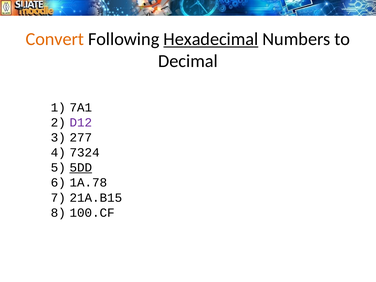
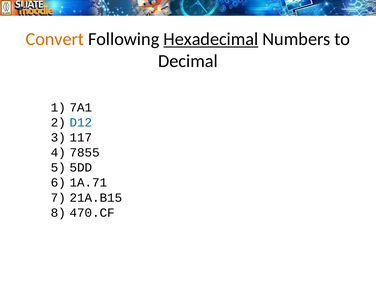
D12 colour: purple -> blue (81, 122)
277: 277 -> 117 (81, 137)
7324: 7324 -> 7855 (85, 152)
5DD underline: present -> none (81, 168)
1A.78: 1A.78 -> 1A.71 (88, 183)
100.CF: 100.CF -> 470.CF (92, 213)
